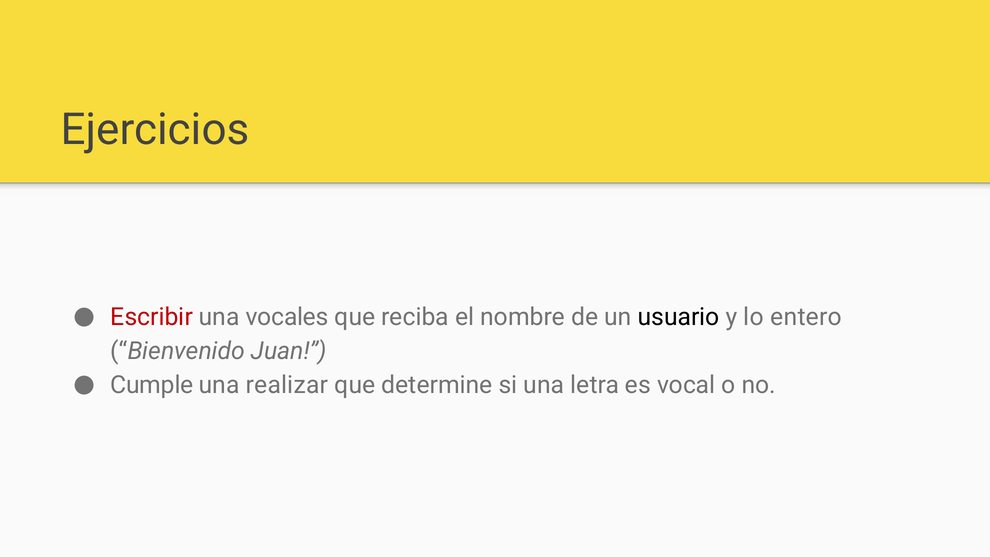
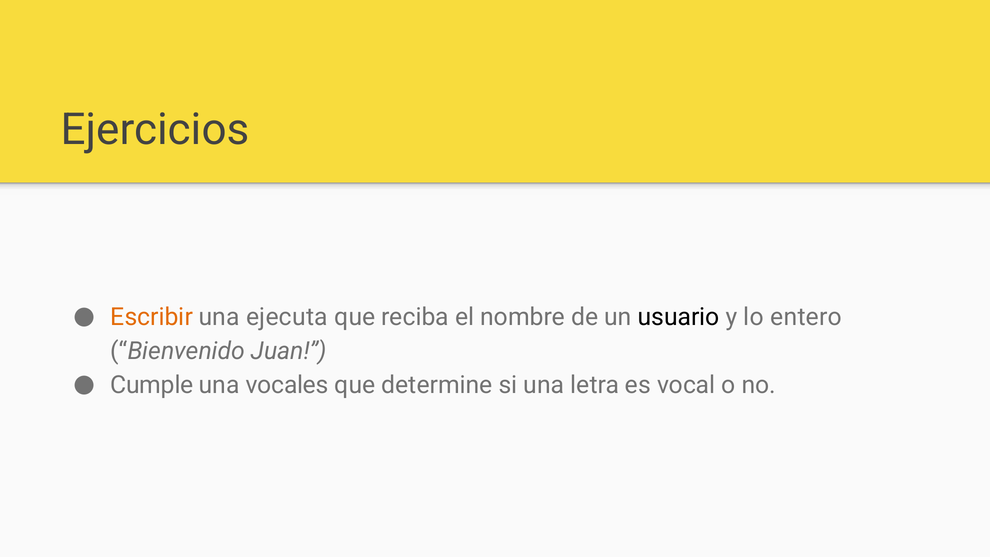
Escribir colour: red -> orange (152, 317)
vocales: vocales -> ejecuta (287, 317)
realizar: realizar -> vocales (287, 385)
